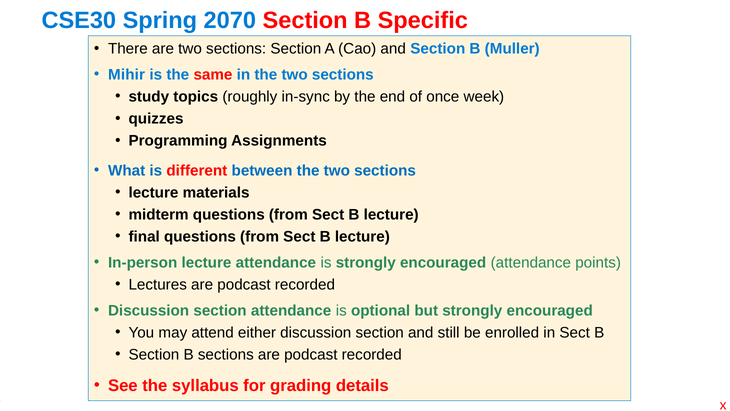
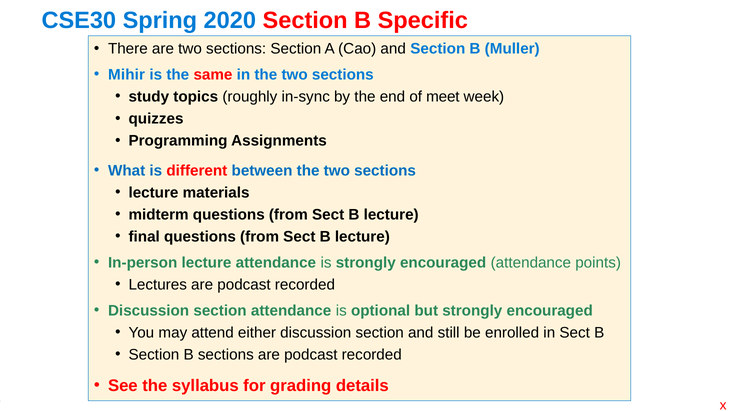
2070: 2070 -> 2020 (230, 21)
once: once -> meet (443, 97)
